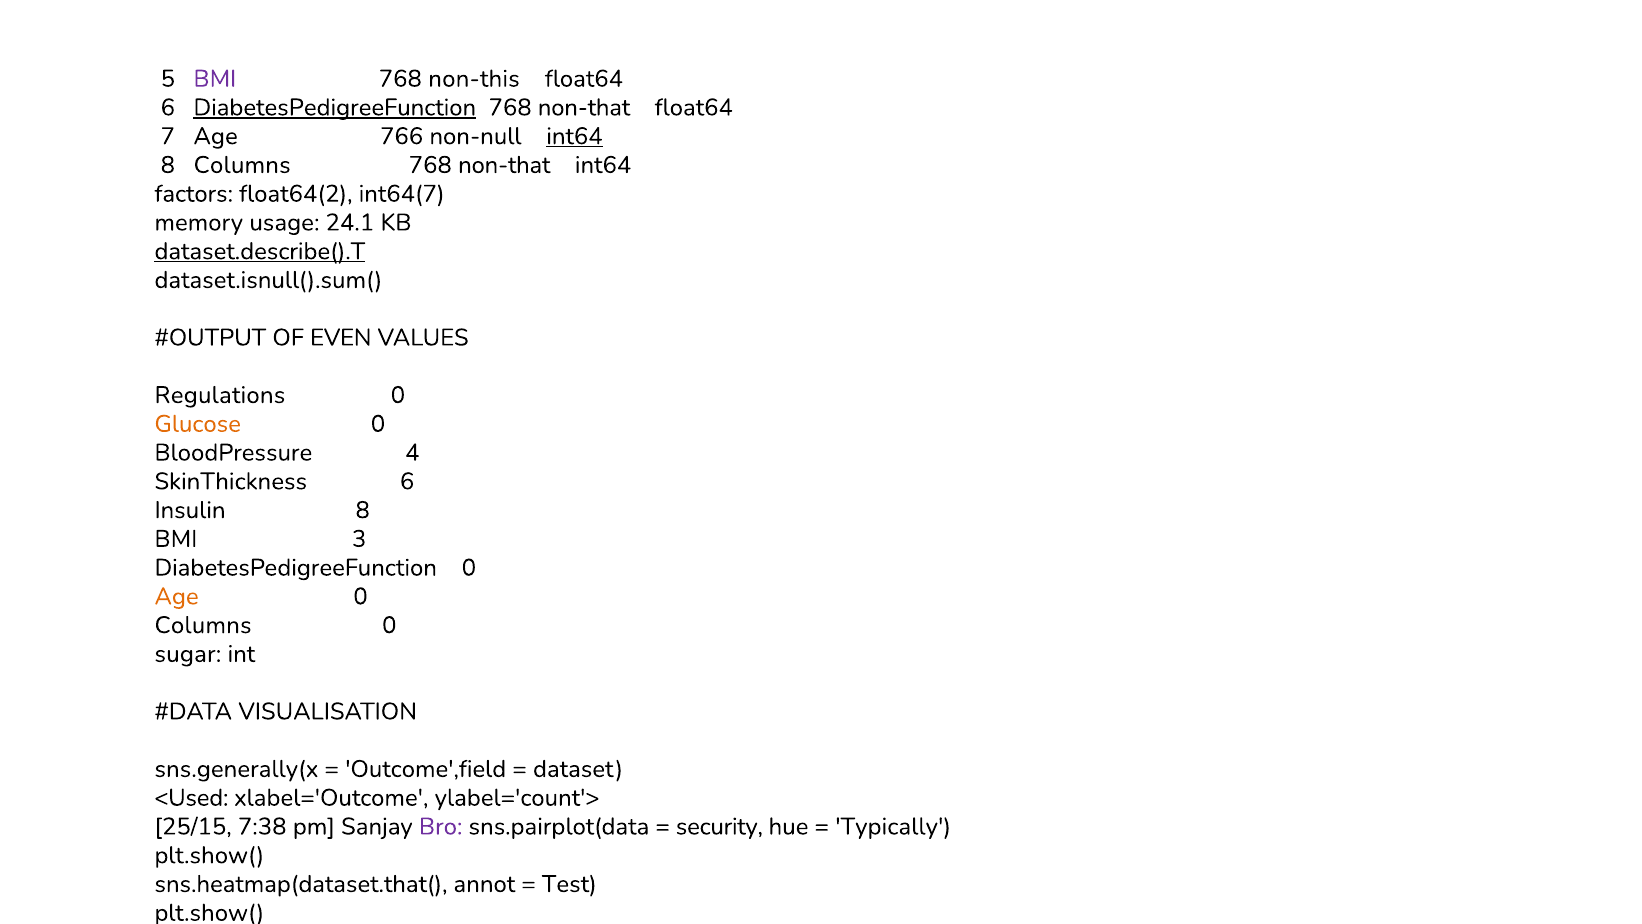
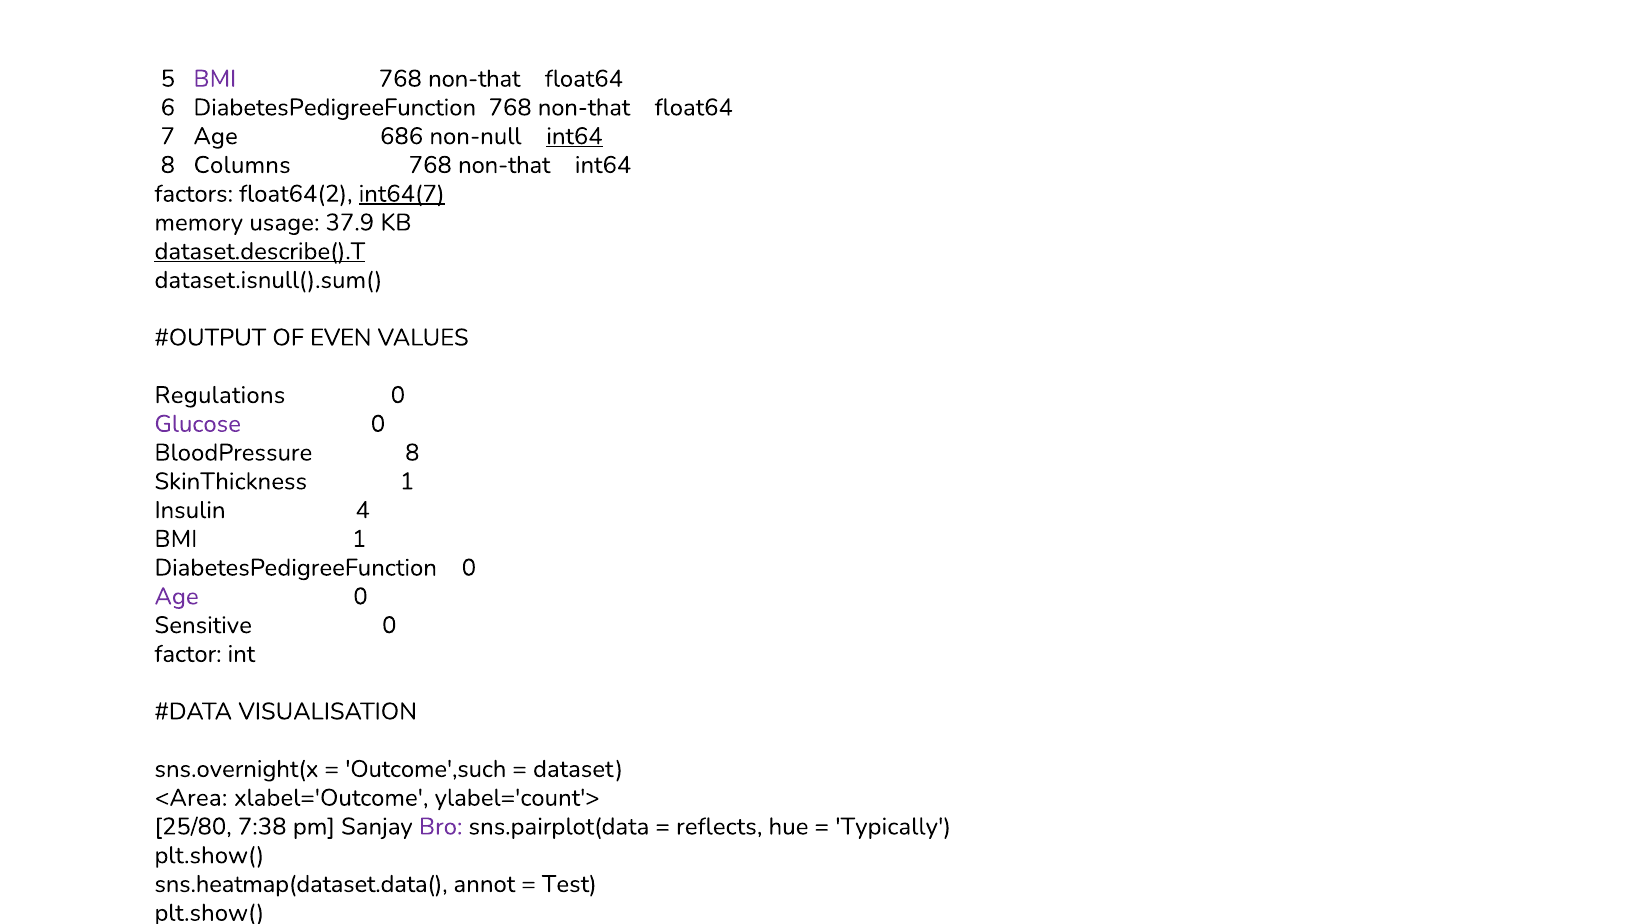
non-this: non-this -> non-that (474, 79)
DiabetesPedigreeFunction underline: present -> none (335, 107)
766: 766 -> 686 (402, 136)
int64(7 underline: none -> present (402, 194)
24.1: 24.1 -> 37.9 (350, 222)
Glucose colour: orange -> purple (198, 424)
BloodPressure 4: 4 -> 8 (412, 452)
SkinThickness 6: 6 -> 1 (407, 481)
Insulin 8: 8 -> 4 (363, 510)
BMI 3: 3 -> 1 (359, 539)
Age colour: orange -> purple (177, 596)
Columns: Columns -> Sensitive (203, 625)
sugar: sugar -> factor (188, 654)
sns.generally(x: sns.generally(x -> sns.overnight(x (236, 769)
Outcome',field: Outcome',field -> Outcome',such (426, 769)
<Used: <Used -> <Area (191, 797)
25/15: 25/15 -> 25/80 (193, 826)
security: security -> reflects (719, 826)
sns.heatmap(dataset.that(: sns.heatmap(dataset.that( -> sns.heatmap(dataset.data( (301, 884)
